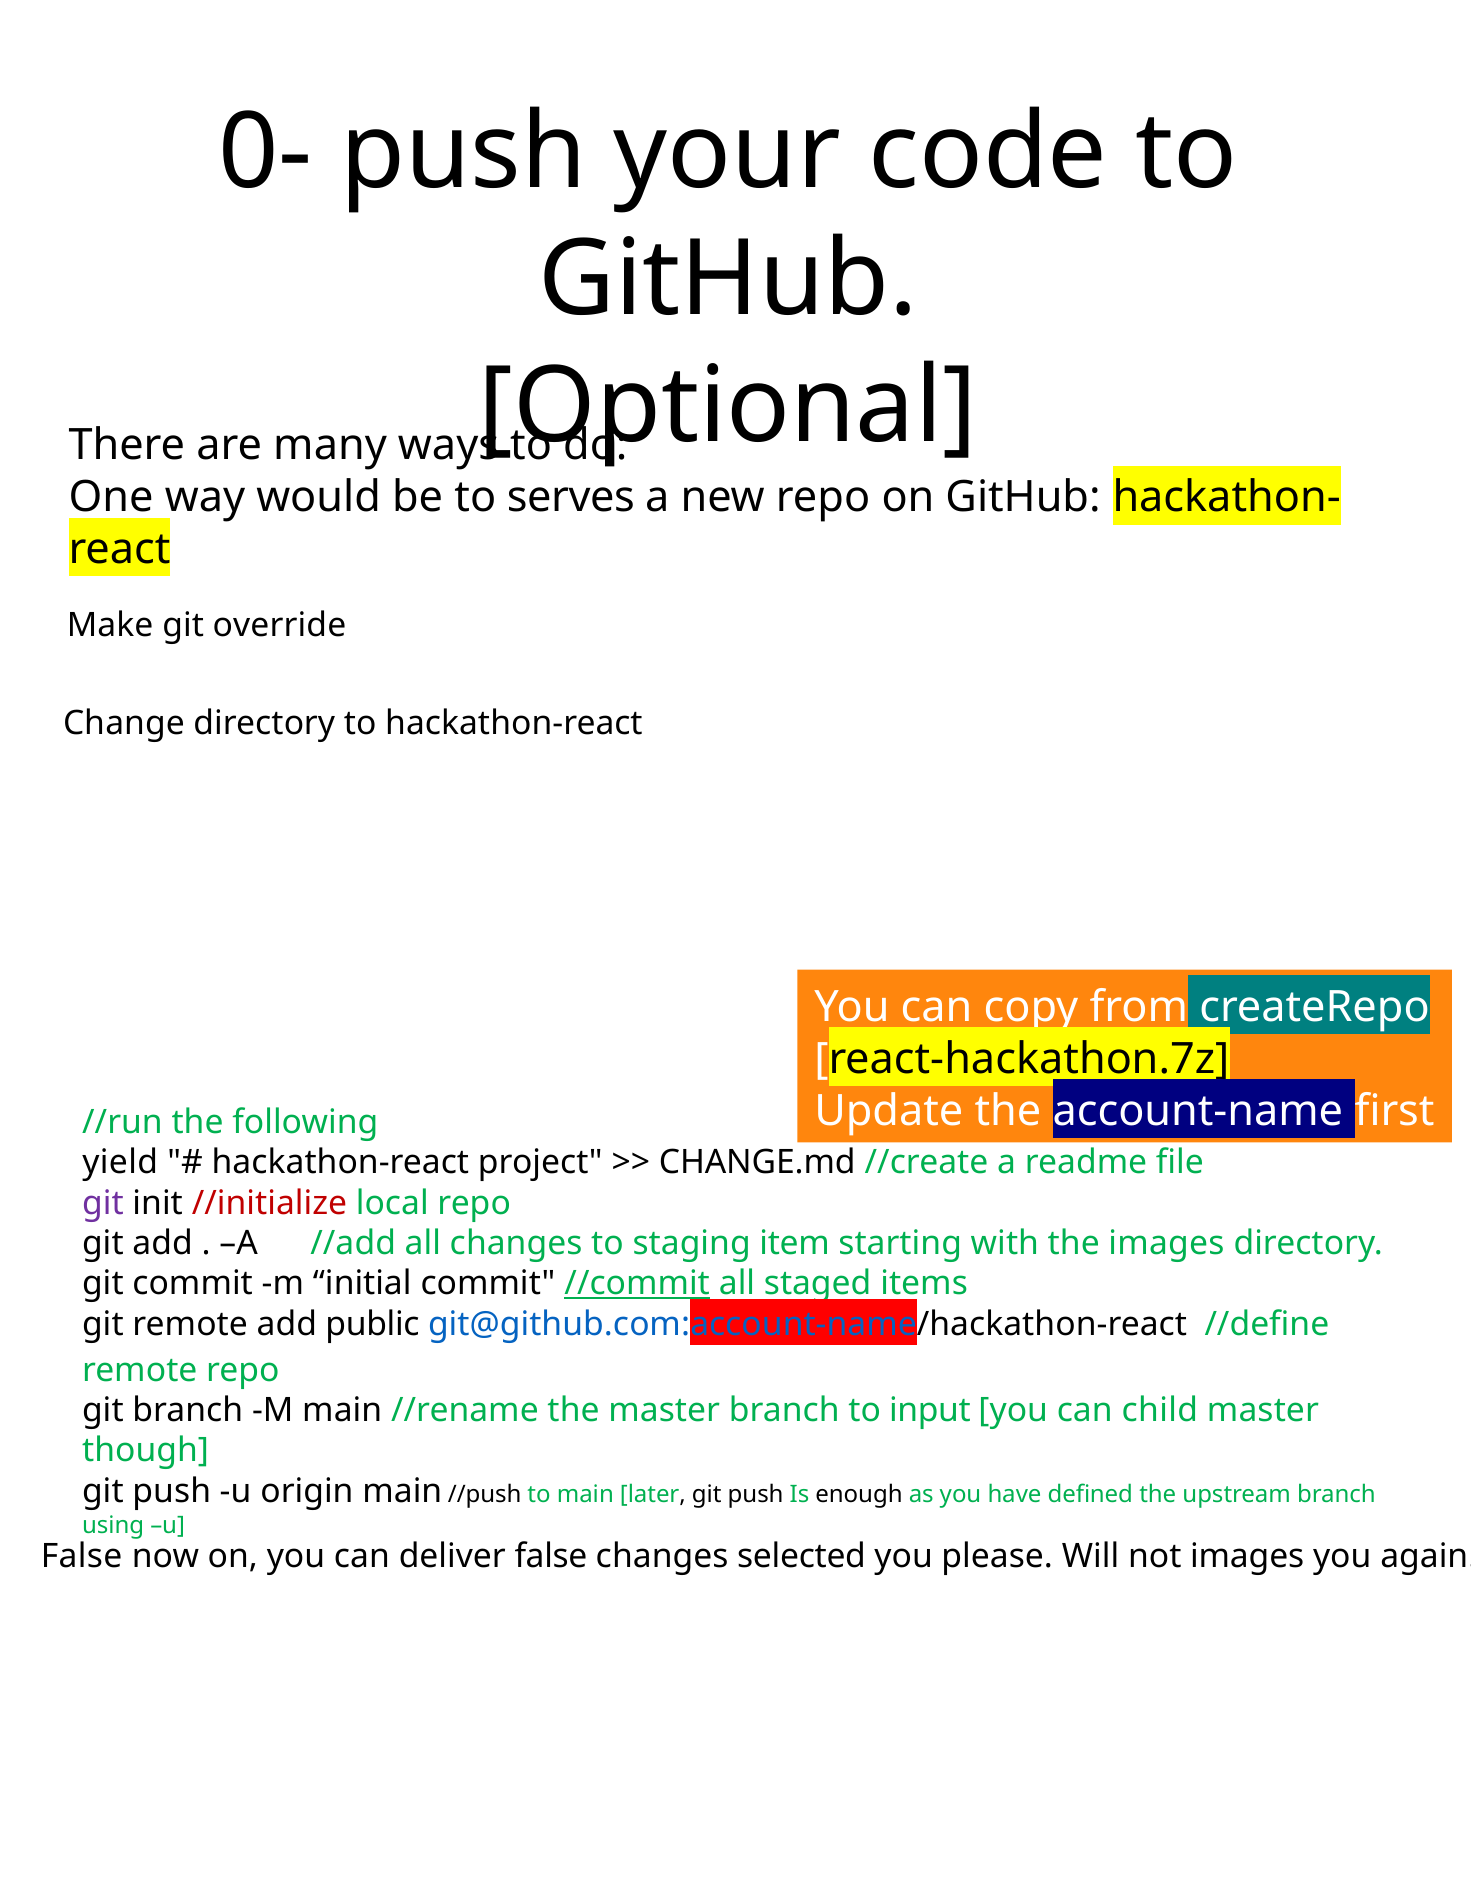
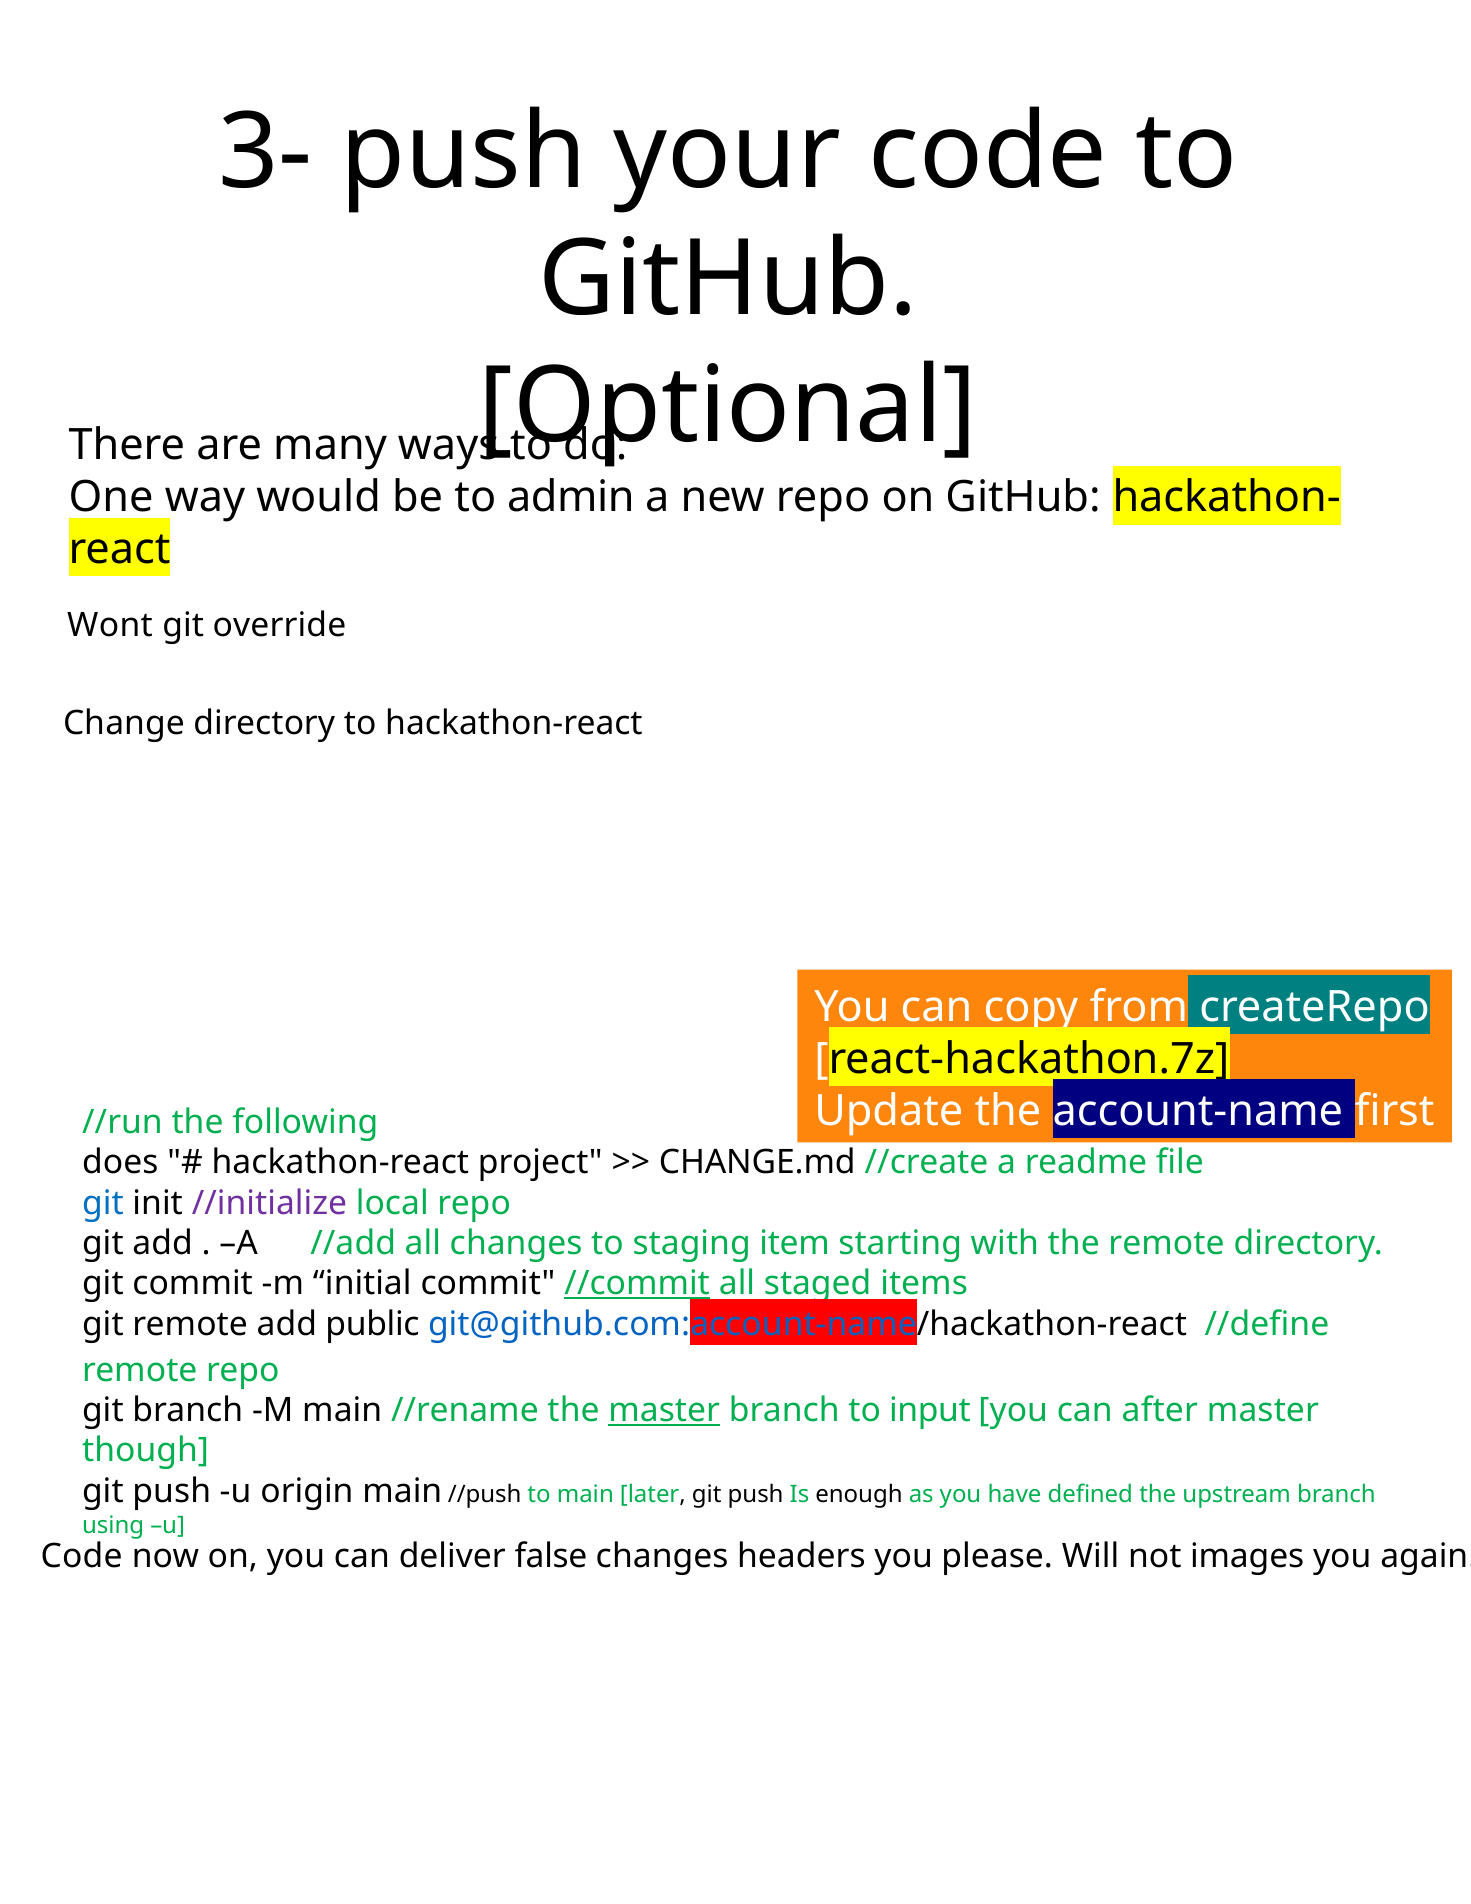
0-: 0- -> 3- (266, 153)
serves: serves -> admin (571, 497)
Make: Make -> Wont (110, 625)
yield: yield -> does (120, 1162)
git colour: purple -> blue (103, 1203)
//initialize colour: red -> purple (270, 1203)
the images: images -> remote (1167, 1243)
master underline: none -> present (664, 1410)
child: child -> after (1160, 1410)
False: False -> Code (82, 1556)
selected: selected -> headers (801, 1556)
